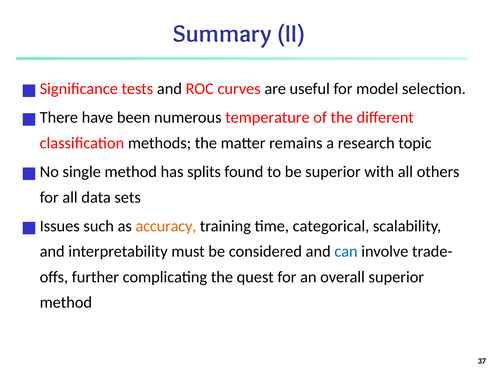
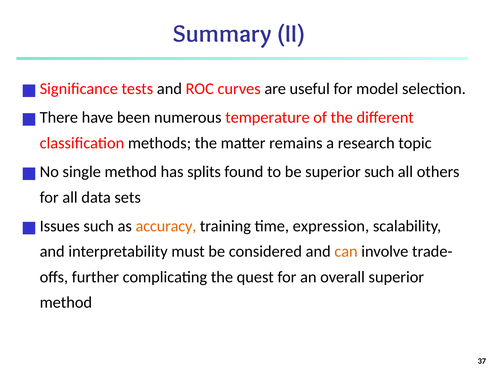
superior with: with -> such (379, 172)
categorical: categorical -> expression (331, 226)
can colour: blue -> orange (346, 252)
